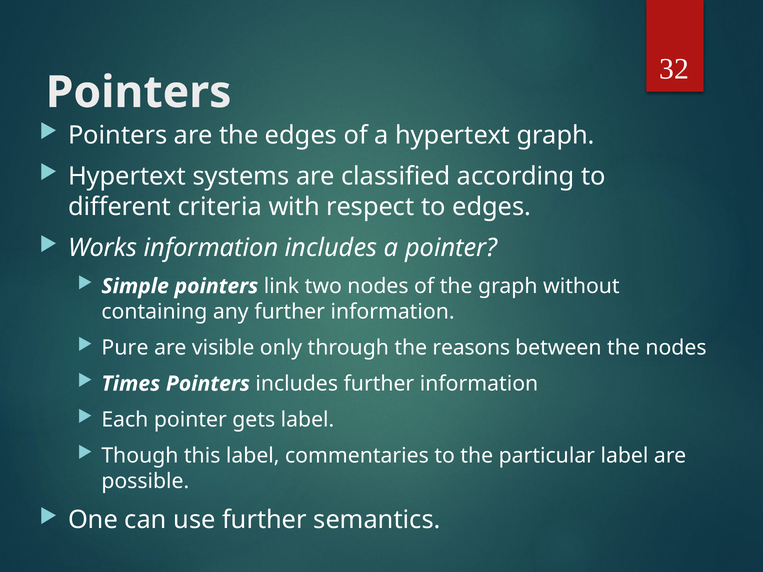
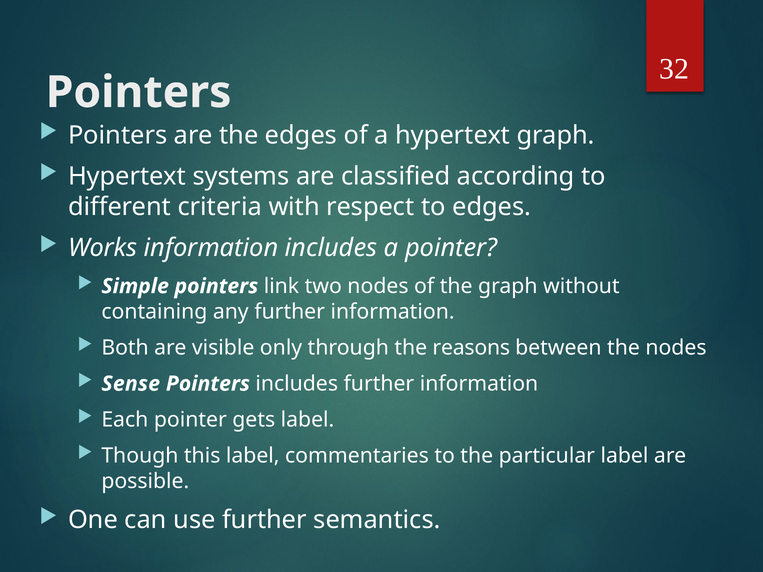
Pure: Pure -> Both (125, 348)
Times: Times -> Sense (131, 384)
